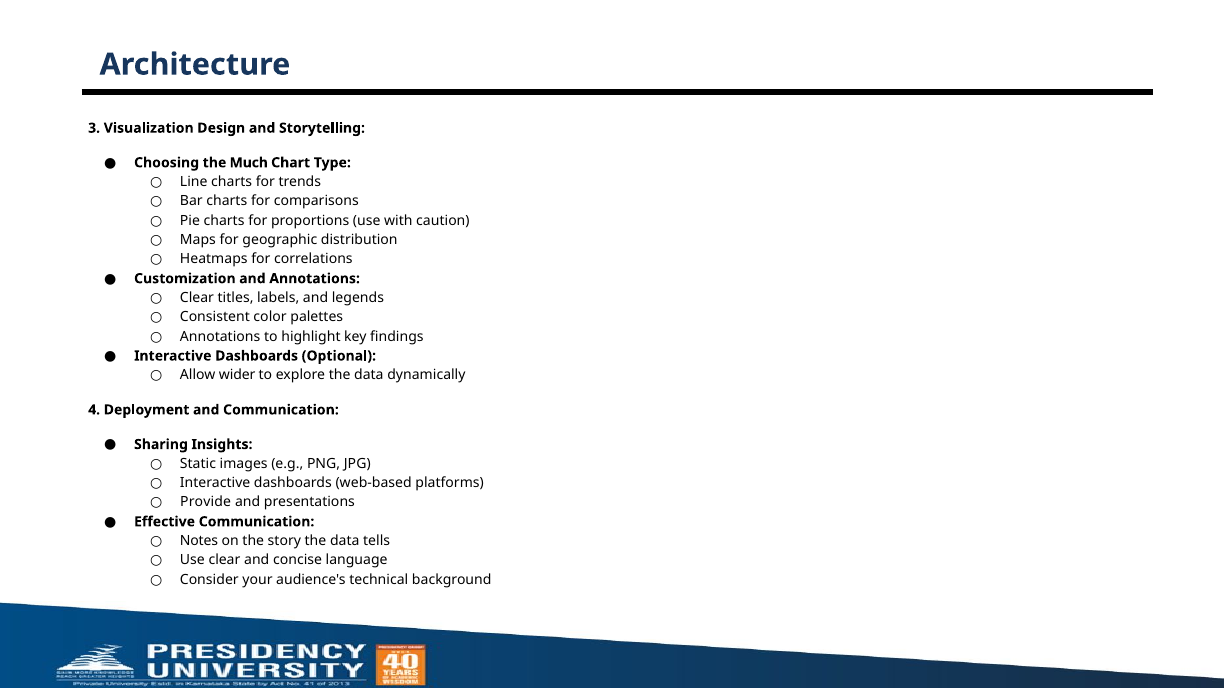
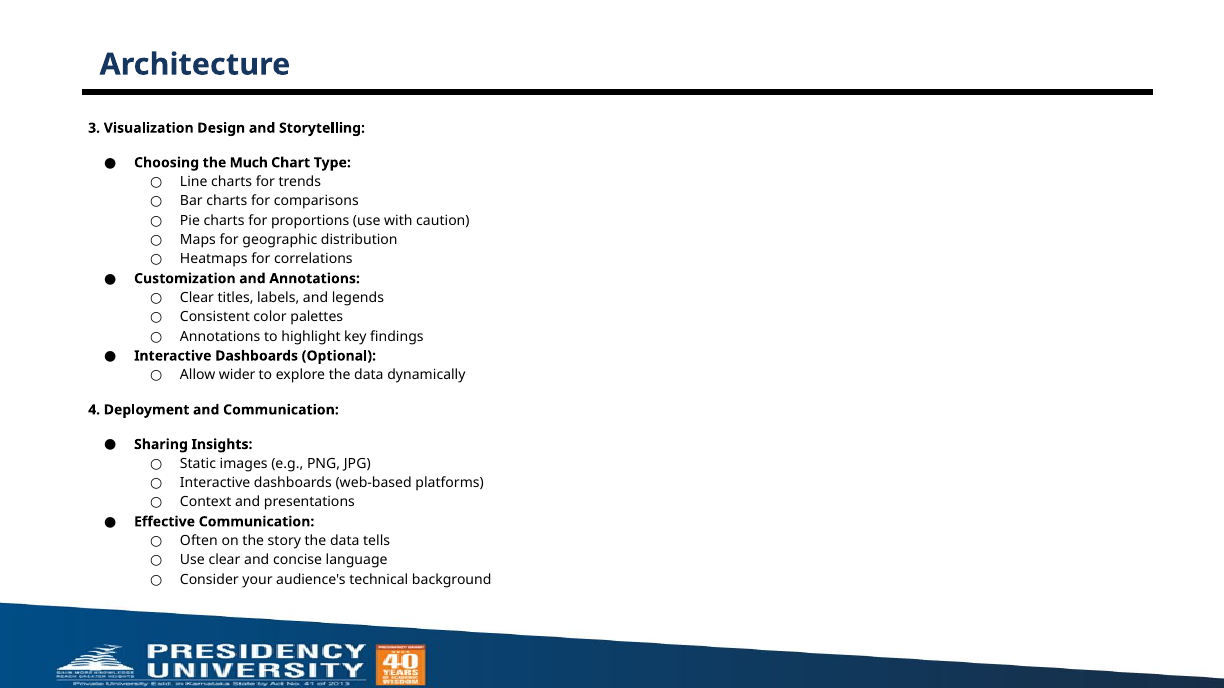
Provide: Provide -> Context (206, 503)
Notes: Notes -> Often (199, 541)
